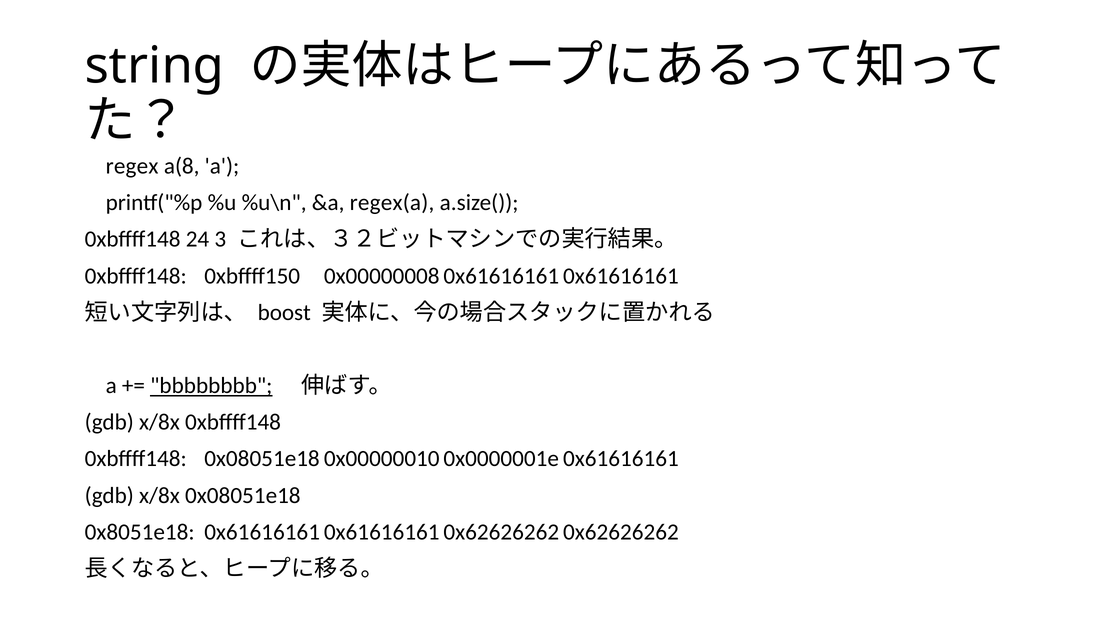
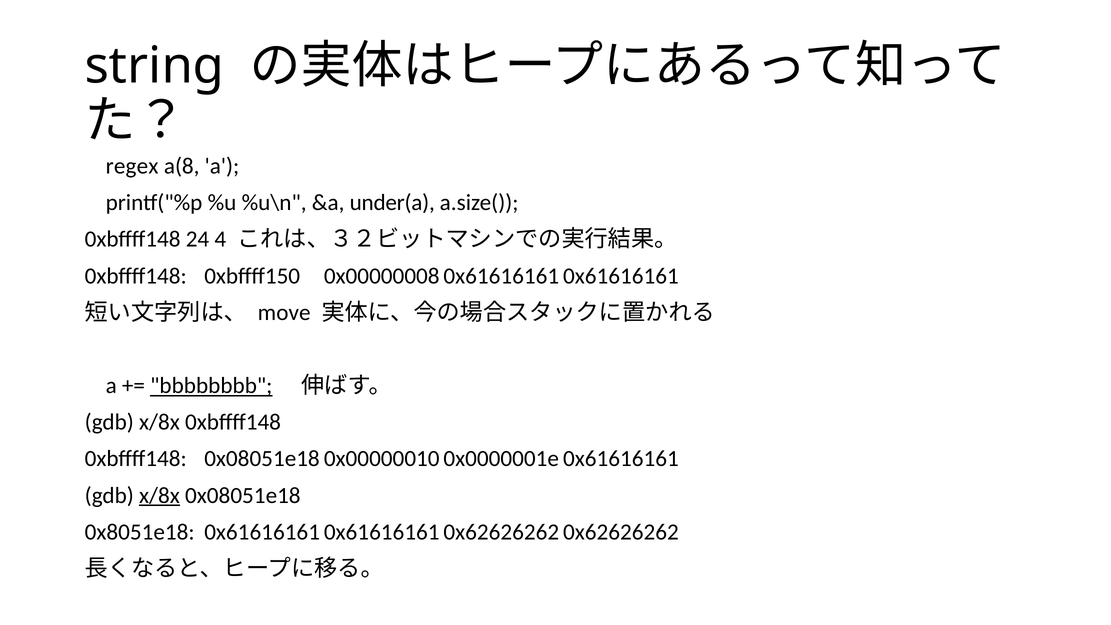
regex(a: regex(a -> under(a (392, 203)
3: 3 -> 4 (220, 239)
boost: boost -> move (284, 312)
x/8x underline: none -> present (159, 495)
